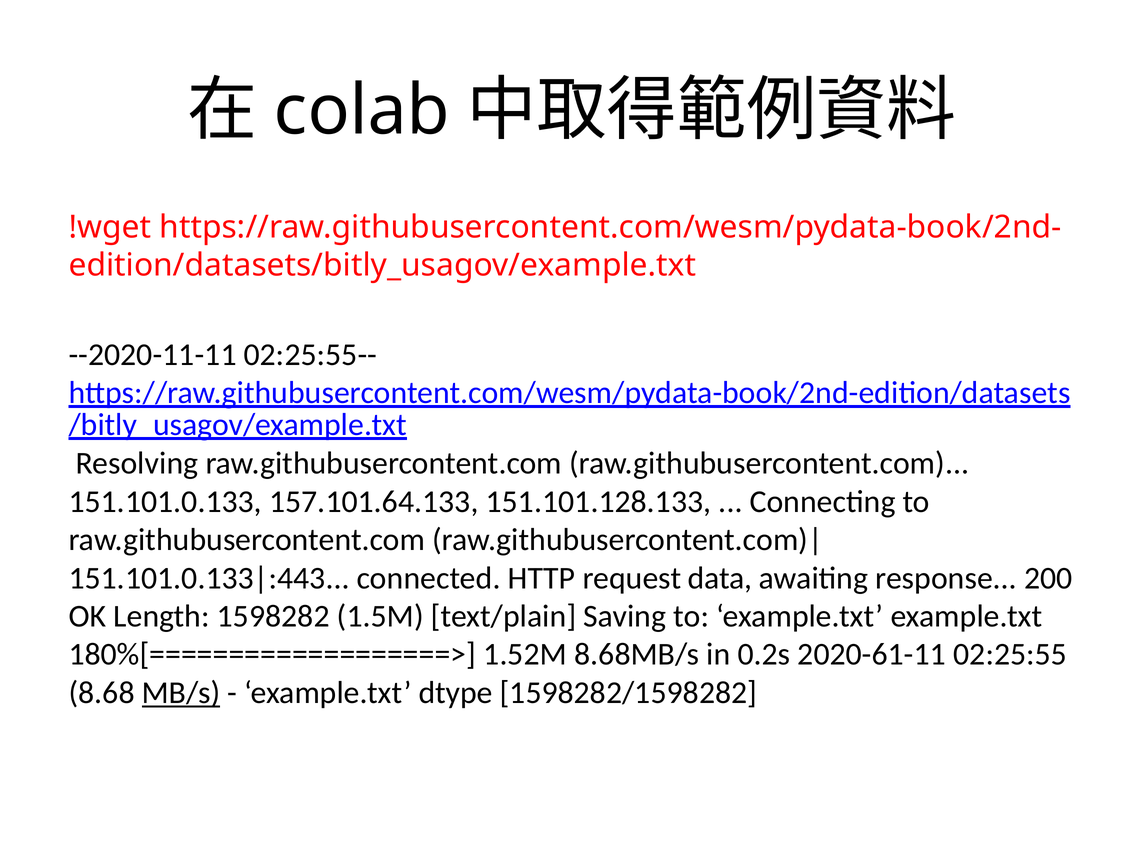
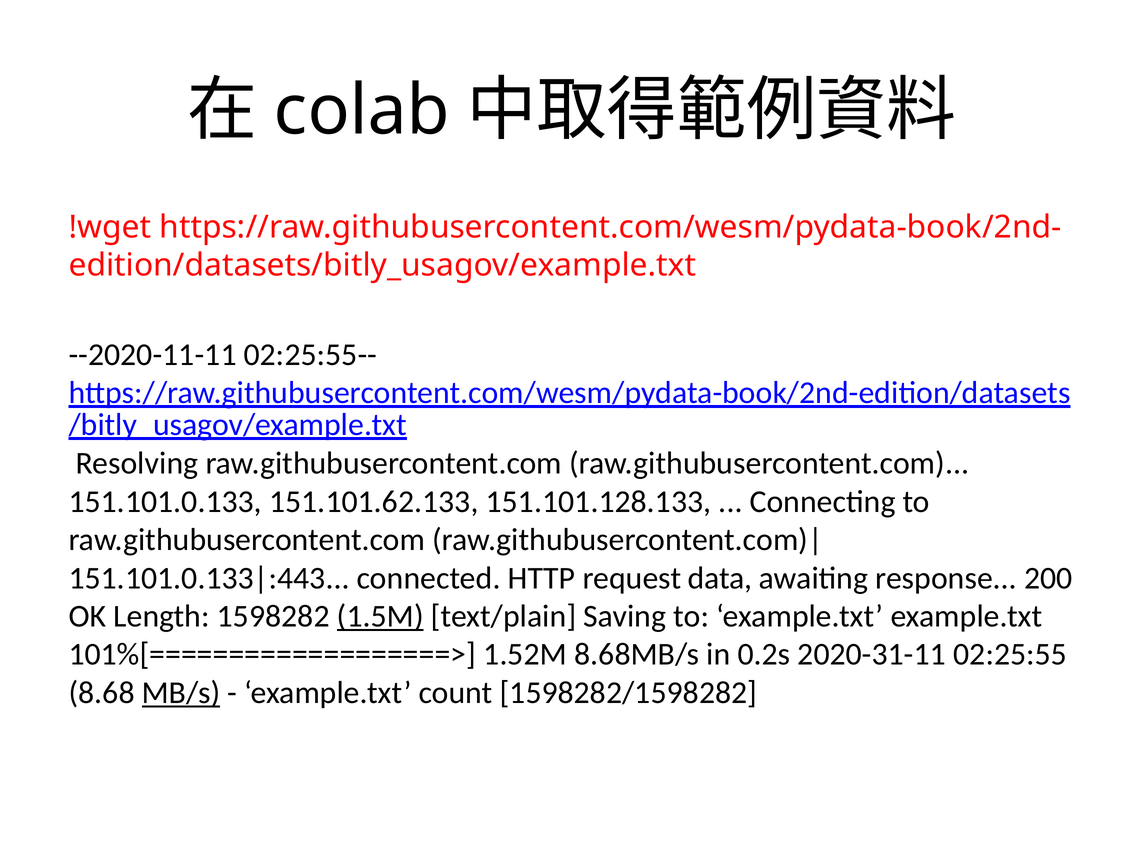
157.101.64.133: 157.101.64.133 -> 151.101.62.133 (374, 502)
1.5M underline: none -> present (380, 616)
180%[===================>: 180%[===================> -> 101%[===================> (272, 654)
2020-61-11: 2020-61-11 -> 2020-31-11 (872, 654)
dtype: dtype -> count (456, 693)
